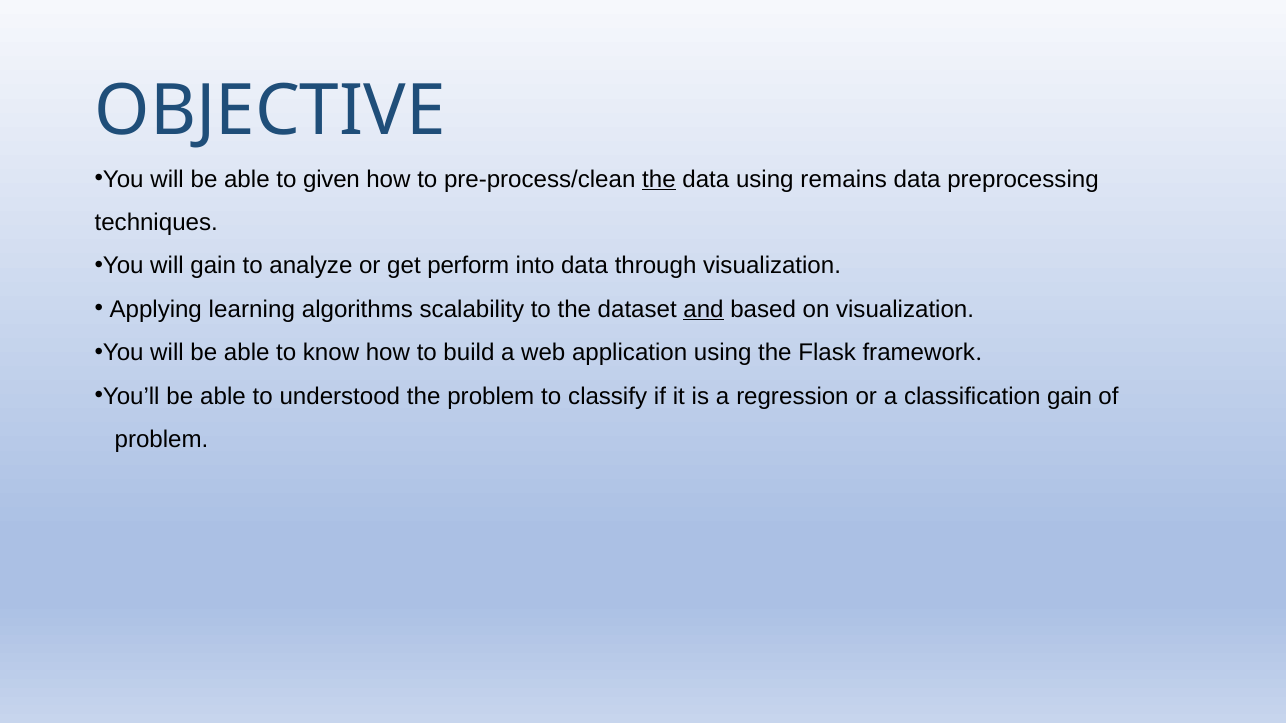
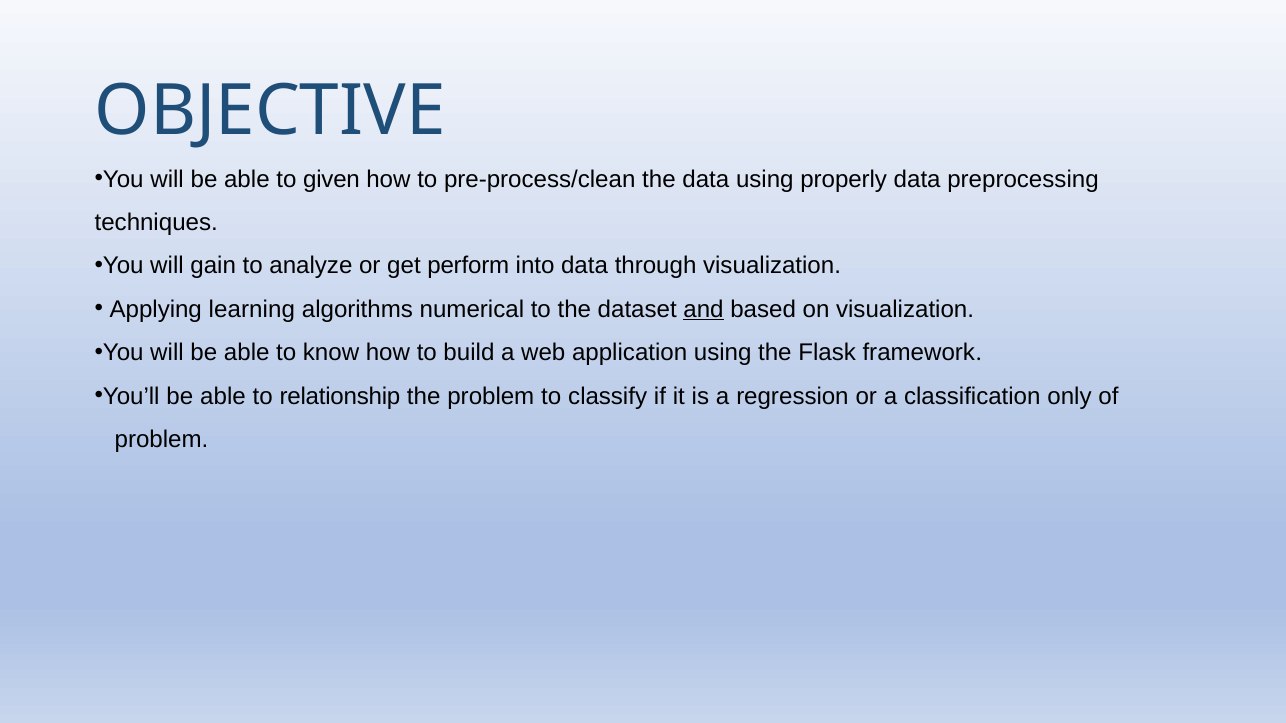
the underline: present -> none (659, 179)
remains: remains -> properly (844, 179)
scalability: scalability -> numerical (472, 309)
understood: understood -> relationship (340, 396)
classification gain: gain -> only (1069, 396)
